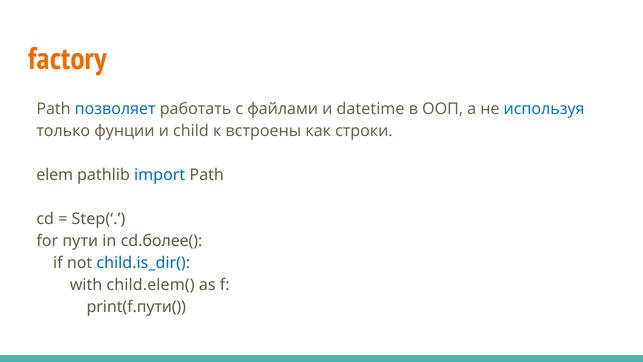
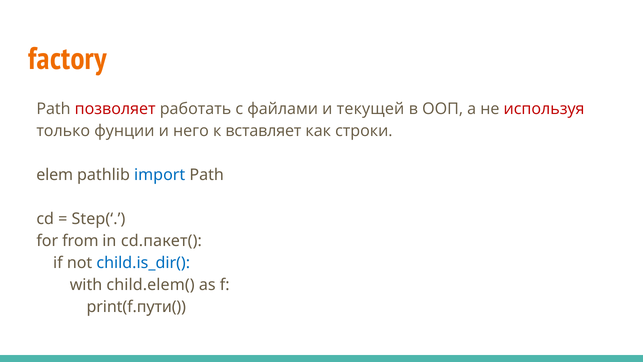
позволяет colour: blue -> red (115, 109)
datetime: datetime -> текущей (371, 109)
используя colour: blue -> red (544, 109)
child: child -> него (191, 131)
встроены: встроены -> вставляет (263, 131)
пути: пути -> from (80, 241)
cd.более(: cd.более( -> cd.пакет( (161, 241)
